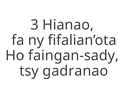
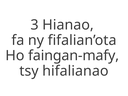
faingan-sady: faingan-sady -> faingan-mafy (74, 56)
gadranao: gadranao -> hifalianao (75, 71)
